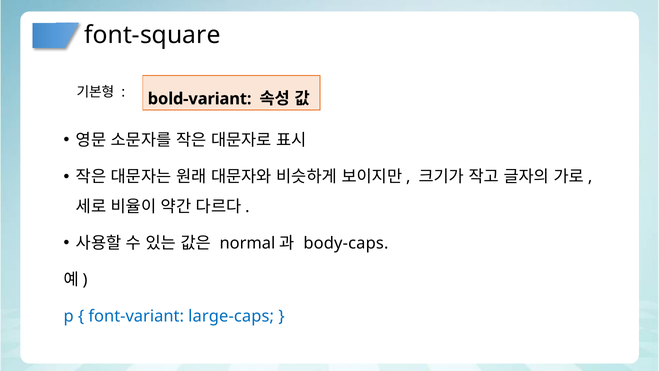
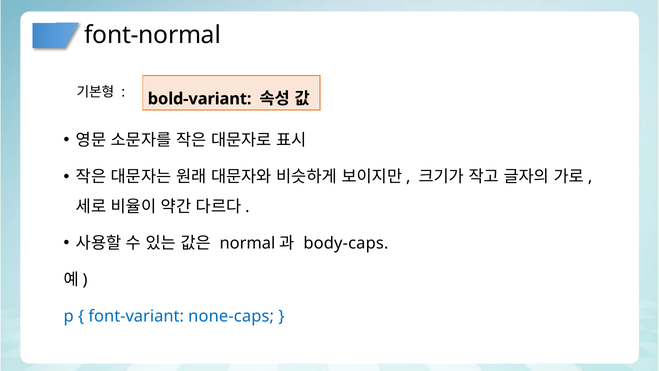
font-square: font-square -> font-normal (153, 35)
large-caps: large-caps -> none-caps (231, 316)
